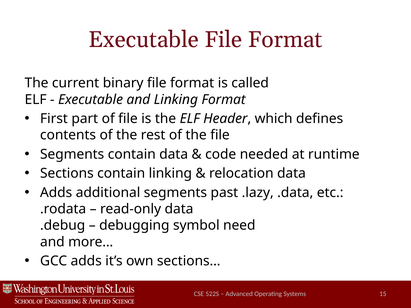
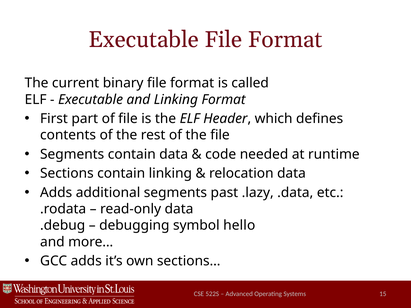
need: need -> hello (239, 226)
